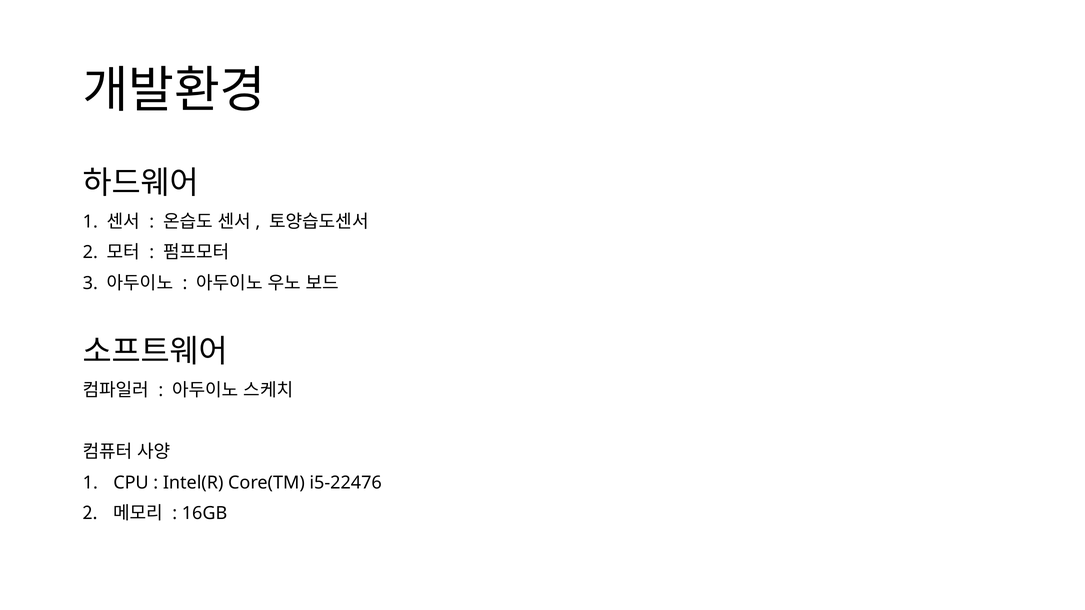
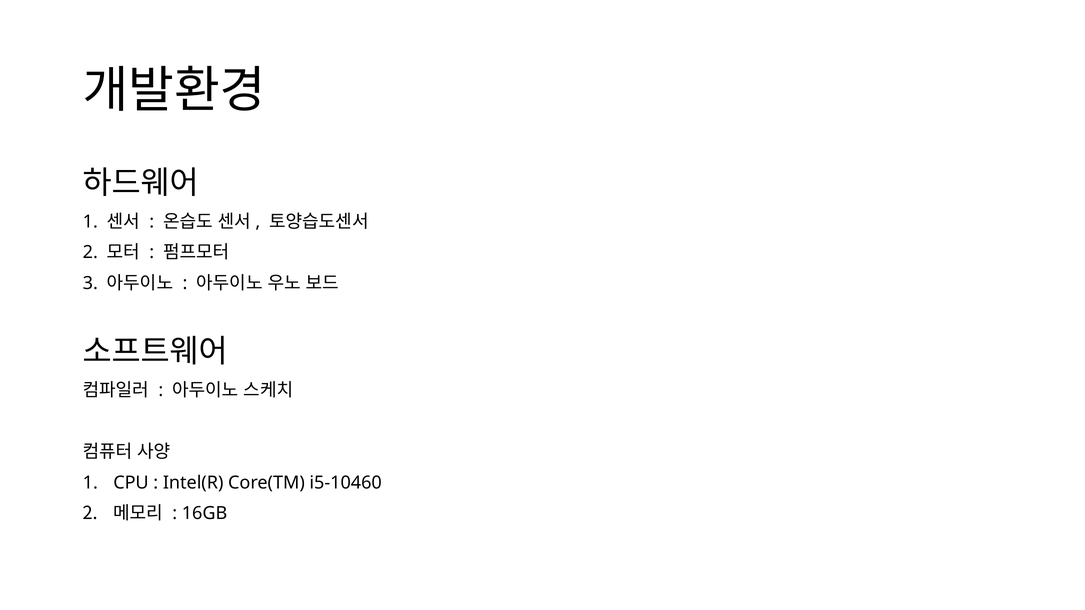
i5-22476: i5-22476 -> i5-10460 (346, 483)
